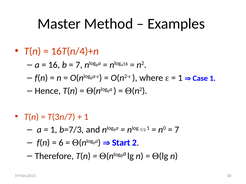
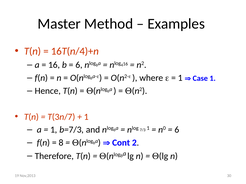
7: 7 -> 6 (79, 65)
7: 7 -> 6 (177, 130)
6: 6 -> 8 (61, 143)
Start: Start -> Cont (121, 143)
